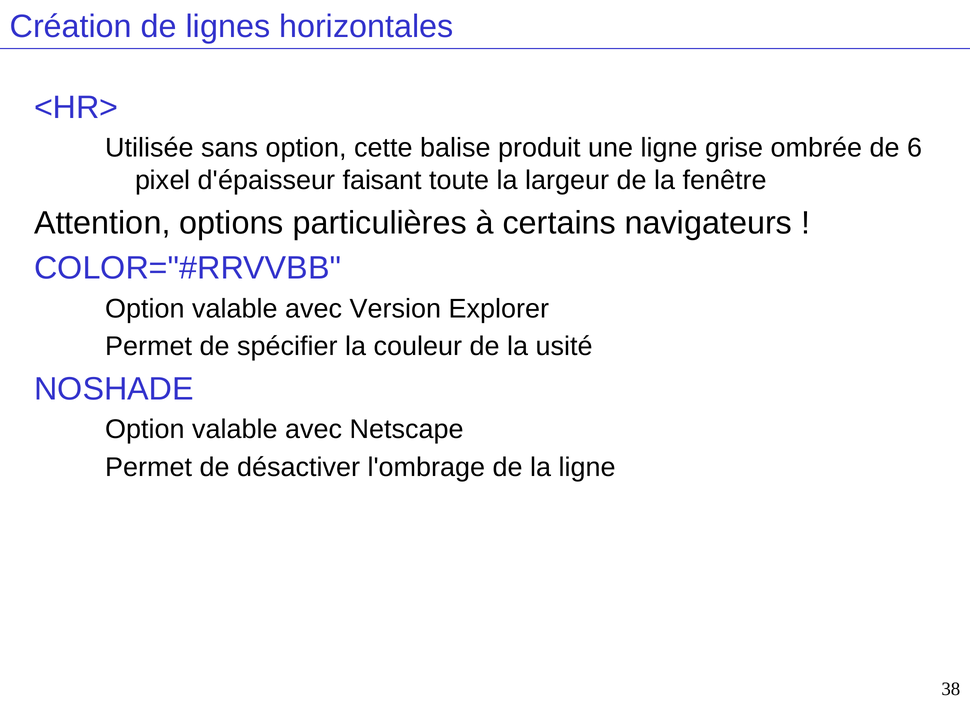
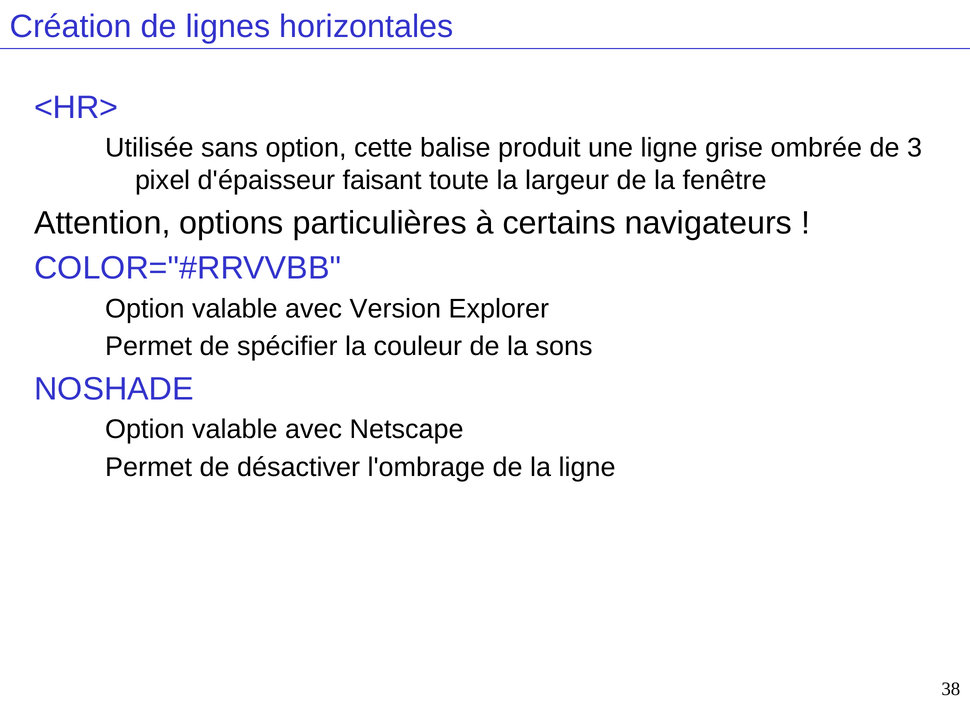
6: 6 -> 3 (915, 148)
usité: usité -> sons (564, 346)
